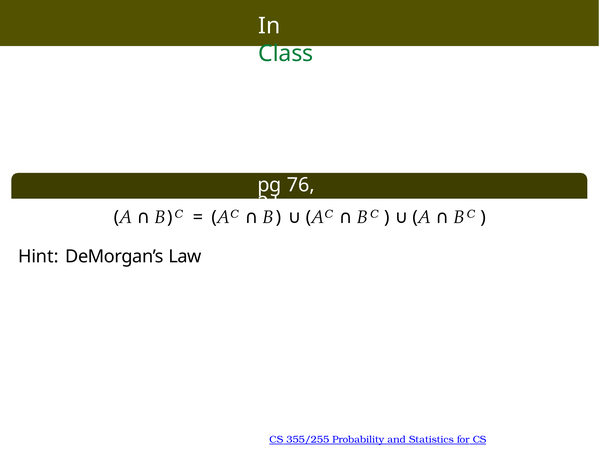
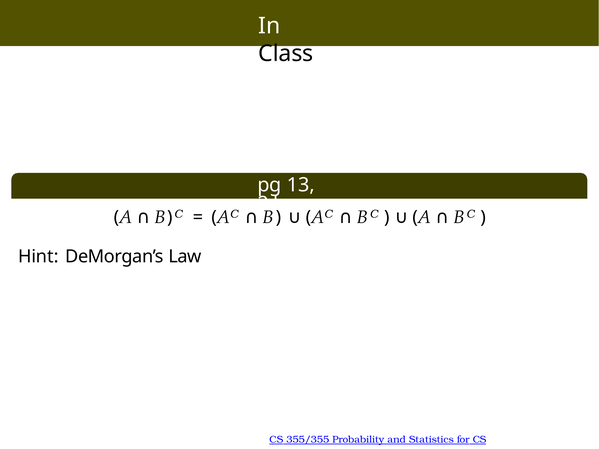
Class colour: green -> black (286, 54)
76: 76 -> 13 (301, 185)
355/255: 355/255 -> 355/355 (308, 440)
